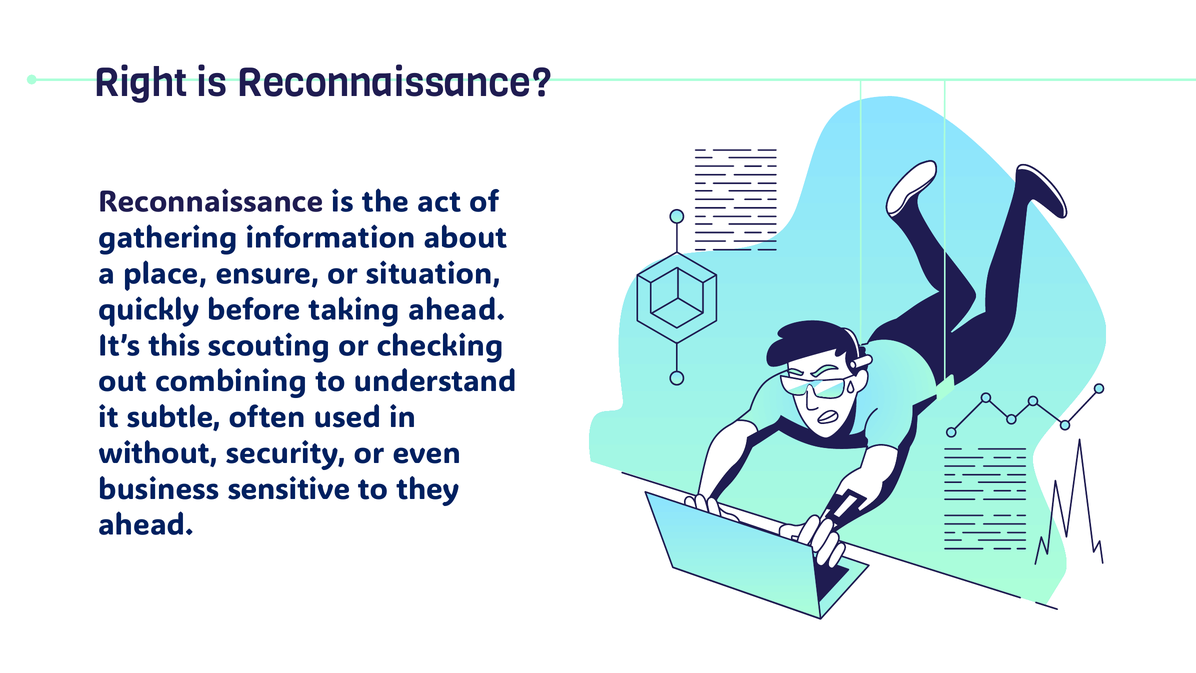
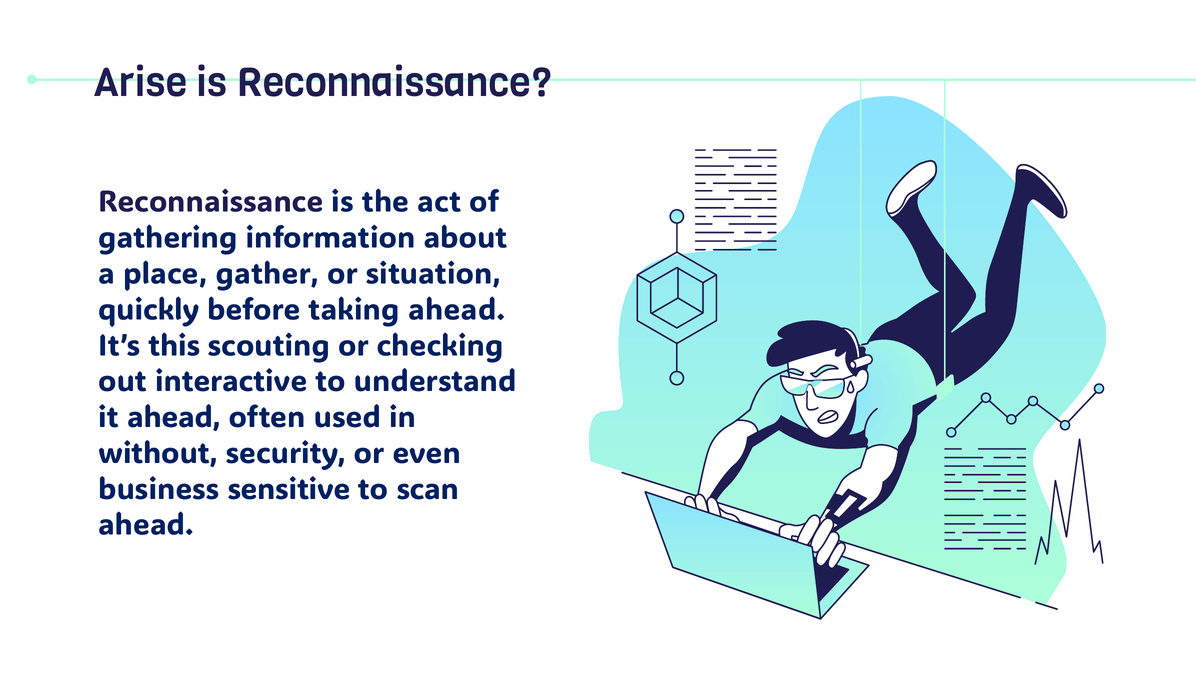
Right: Right -> Arise (141, 83)
ensure: ensure -> gather (267, 274)
combining: combining -> interactive (231, 381)
it subtle: subtle -> ahead (174, 417)
they: they -> scan (428, 489)
